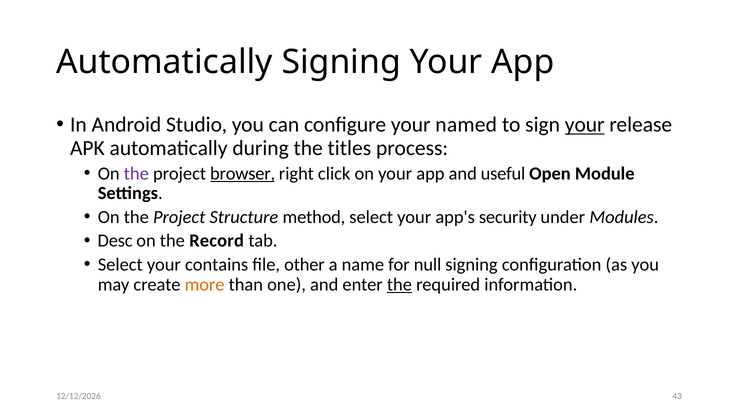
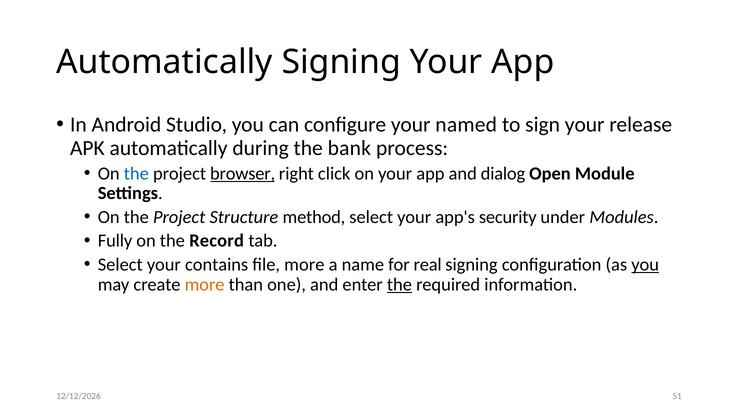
your underline: present -> none (585, 125)
titles: titles -> bank (349, 148)
the colour: purple -> blue (136, 173)
useful: useful -> dialog (503, 173)
Desc: Desc -> Fully (115, 241)
file other: other -> more (304, 265)
null: null -> real (428, 265)
you underline: none -> present (645, 265)
43: 43 -> 51 (677, 396)
